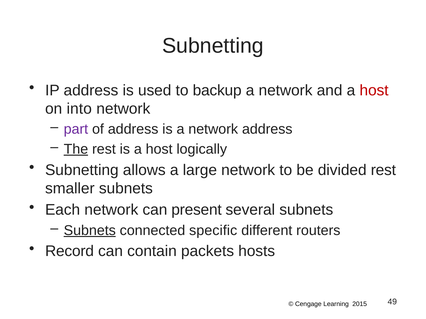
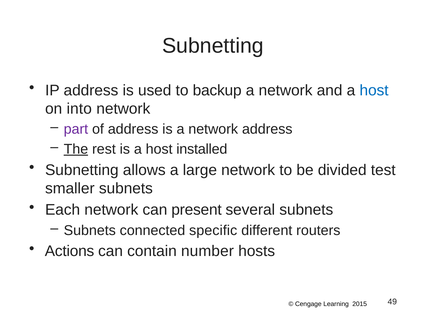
host colour: red -> blue (374, 91)
logically: logically -> installed (202, 149)
divided rest: rest -> test (383, 170)
Subnets underline: present -> none (90, 231)
Record: Record -> Actions (70, 252)
packets: packets -> number (207, 252)
